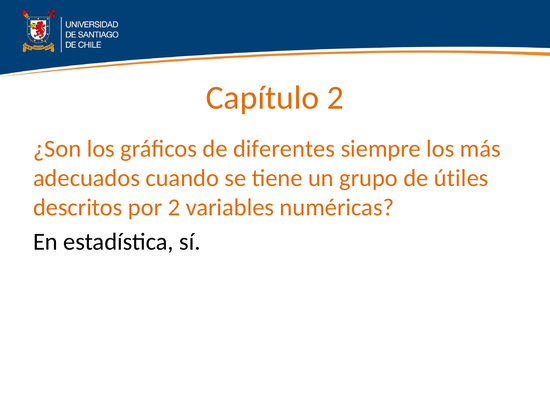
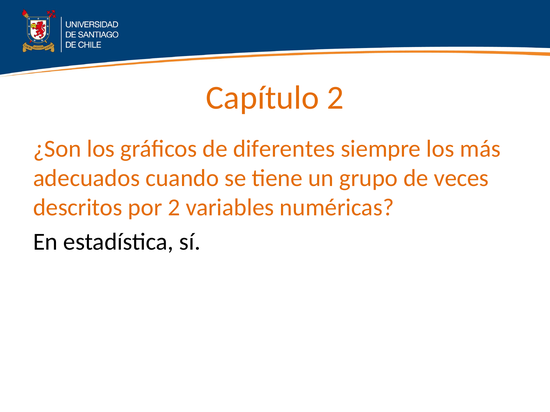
útiles: útiles -> veces (461, 178)
